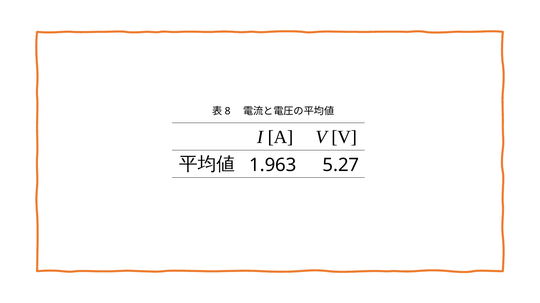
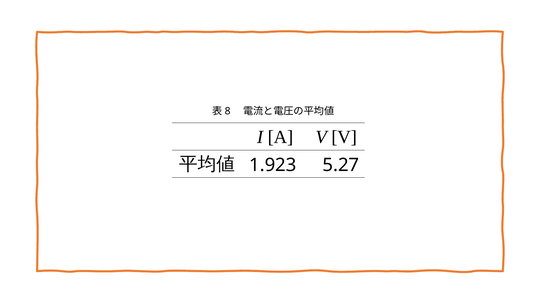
1.963: 1.963 -> 1.923 (273, 166)
